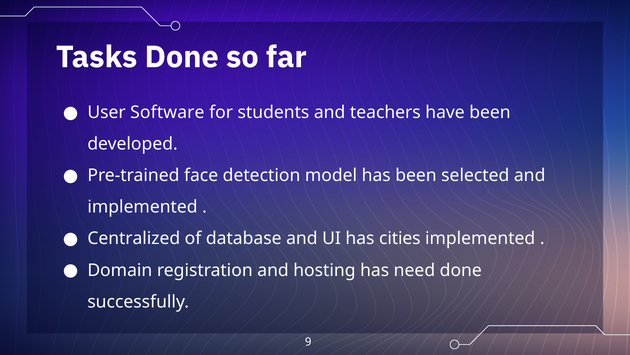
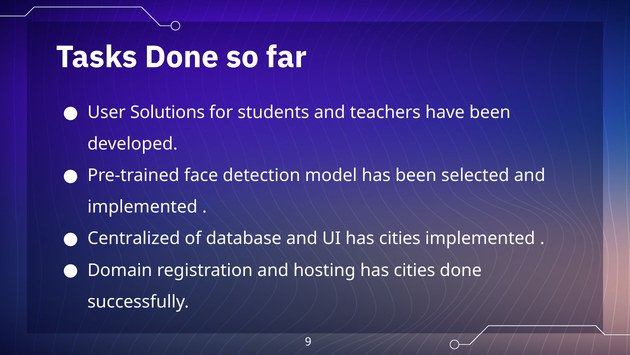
Software: Software -> Solutions (168, 112)
hosting has need: need -> cities (414, 270)
